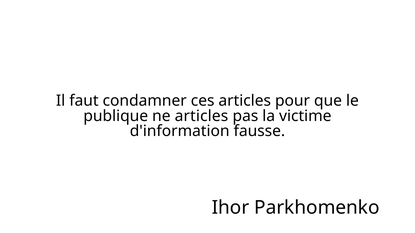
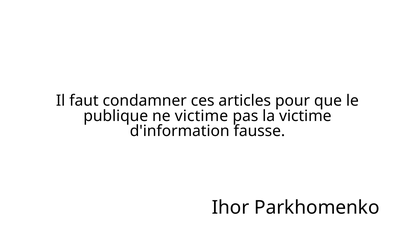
ne articles: articles -> victime (201, 116)
